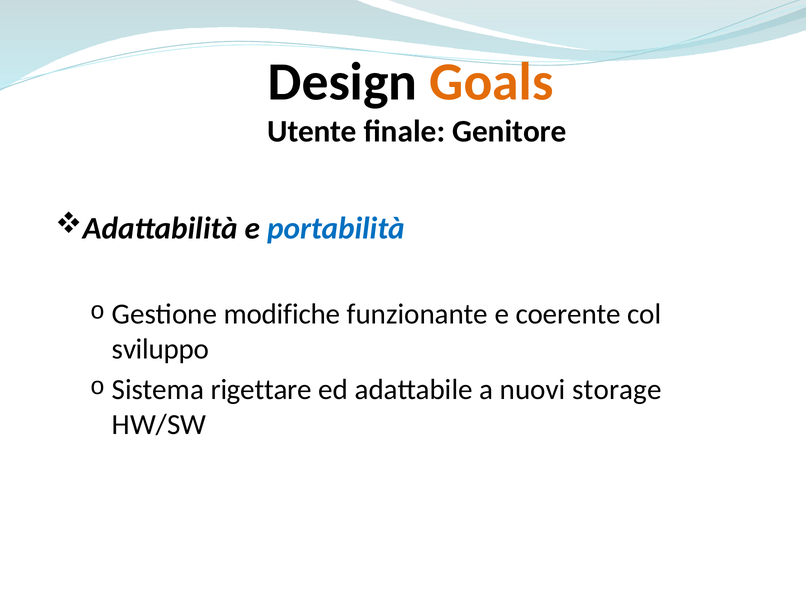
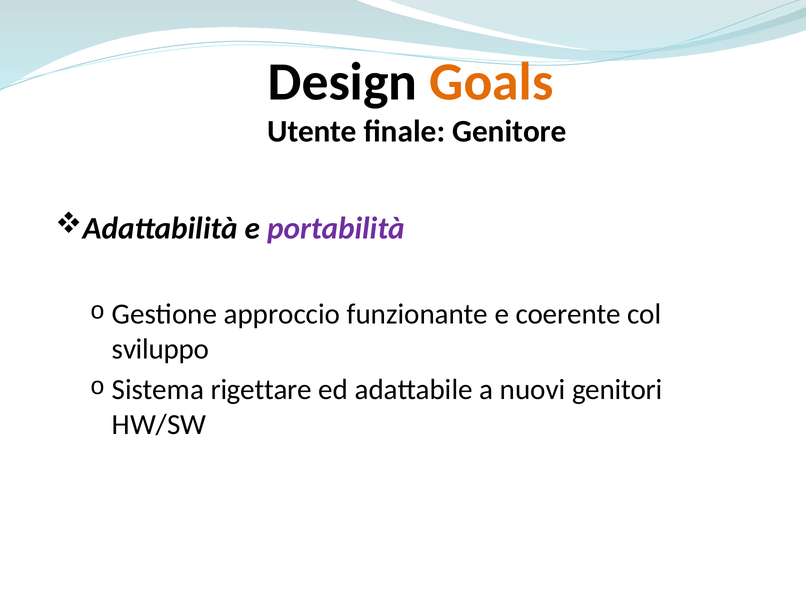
portabilità colour: blue -> purple (336, 228)
modifiche: modifiche -> approccio (282, 314)
storage: storage -> genitori (617, 390)
